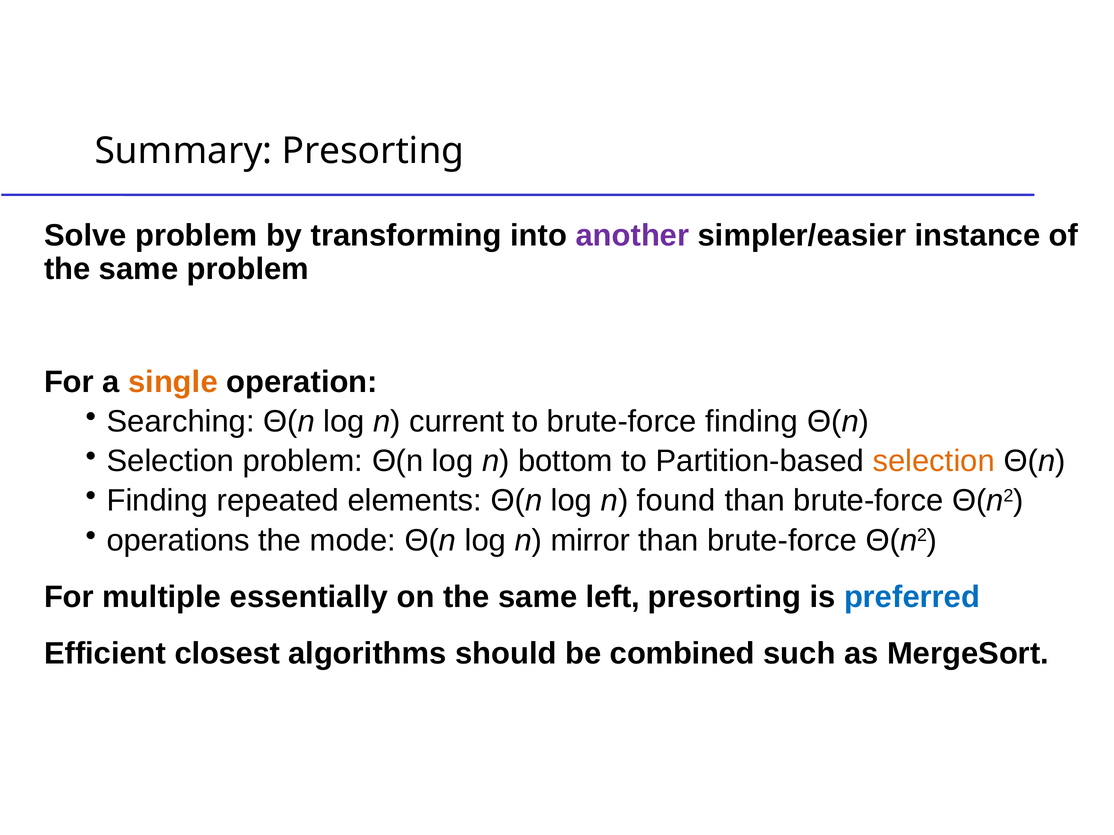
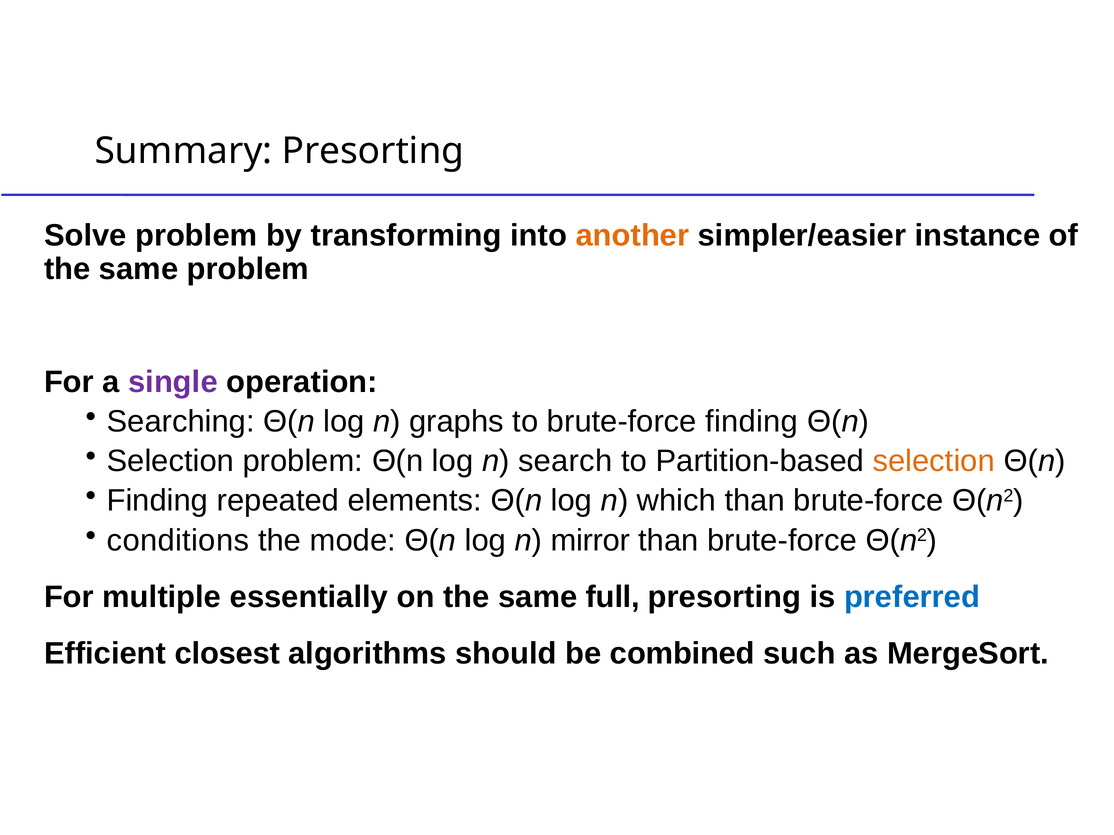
another colour: purple -> orange (632, 236)
single colour: orange -> purple (173, 382)
current: current -> graphs (457, 422)
bottom: bottom -> search (565, 461)
found: found -> which (676, 501)
operations: operations -> conditions (178, 541)
left: left -> full (613, 597)
